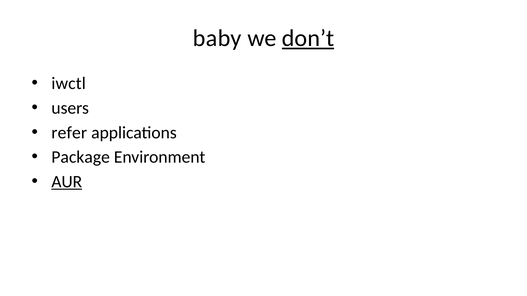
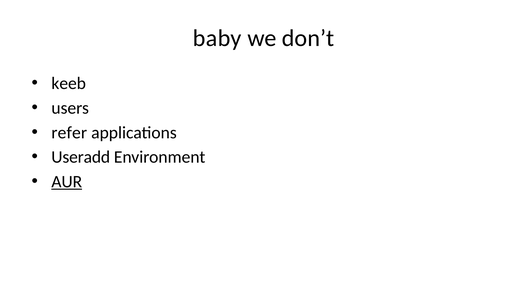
don’t underline: present -> none (308, 38)
iwctl: iwctl -> keeb (69, 84)
Package: Package -> Useradd (81, 157)
